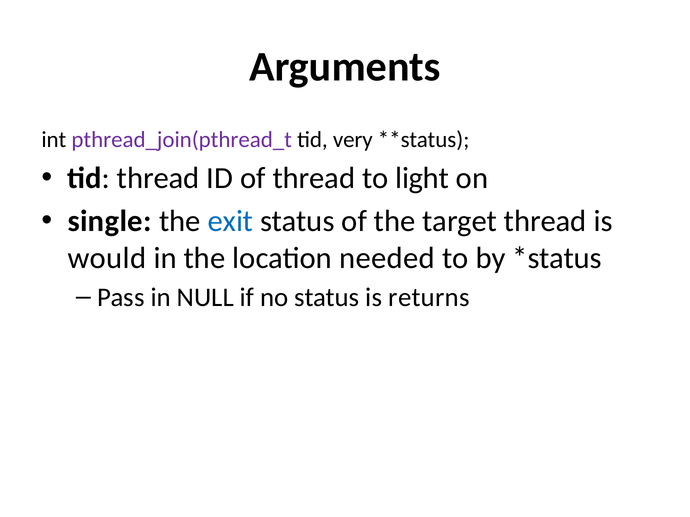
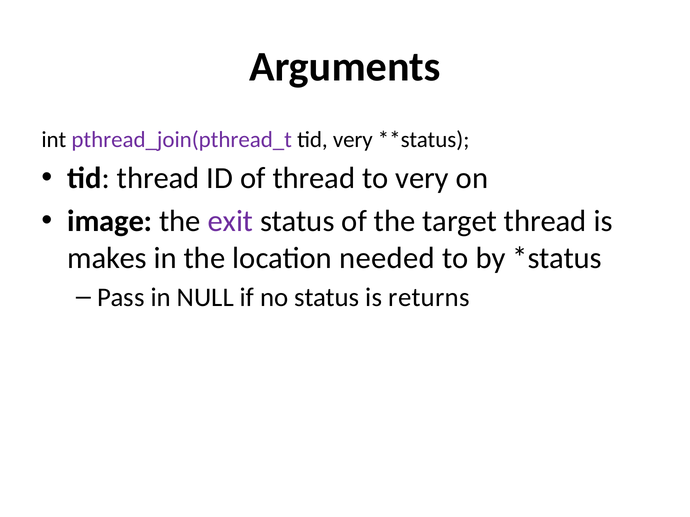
to light: light -> very (422, 179)
single: single -> image (110, 221)
exit colour: blue -> purple (230, 221)
would: would -> makes (107, 258)
